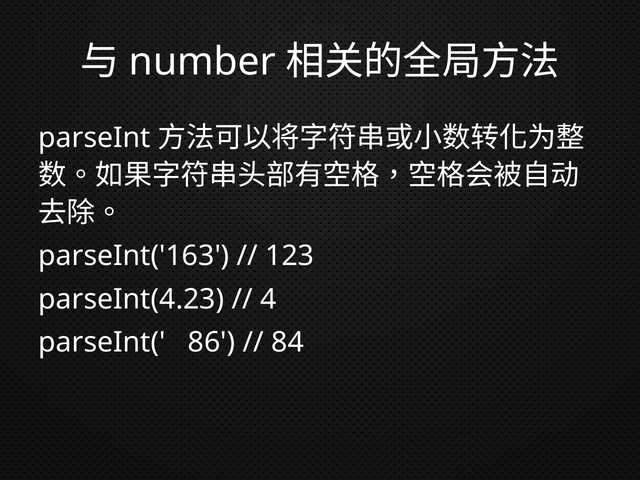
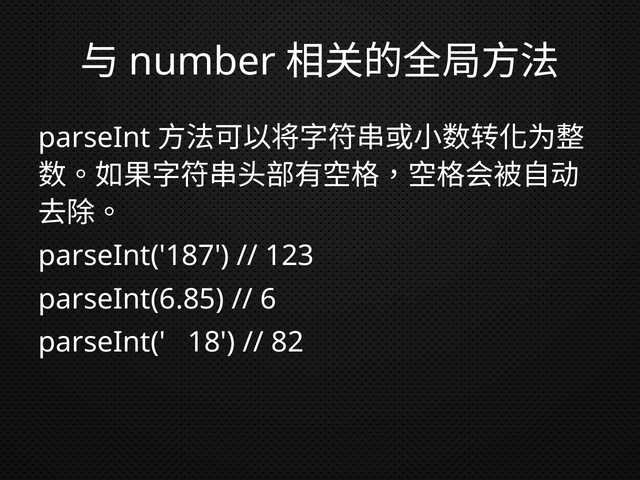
parseInt('163: parseInt('163 -> parseInt('187 (134, 256)
parseInt(4.23: parseInt(4.23 -> parseInt(6.85 (131, 299)
4: 4 -> 6 (268, 299)
86: 86 -> 18 (212, 342)
84: 84 -> 82 (288, 342)
